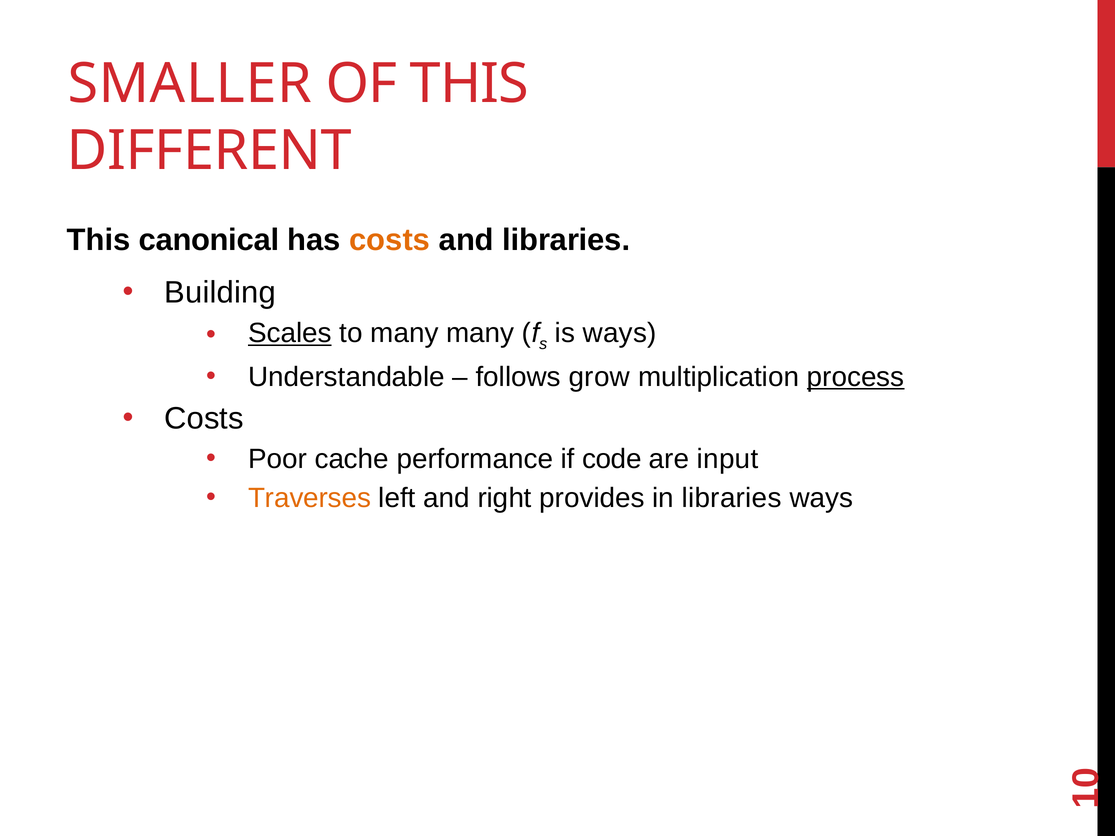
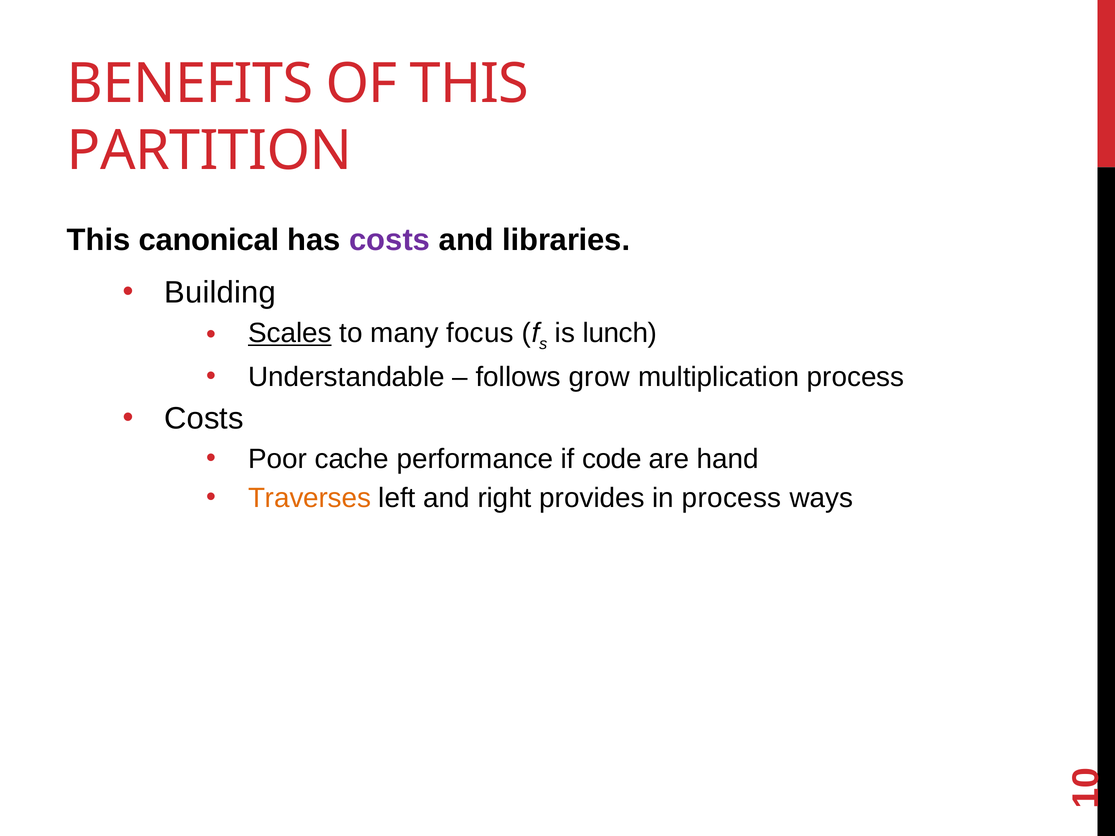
SMALLER: SMALLER -> BENEFITS (190, 84)
DIFFERENT: DIFFERENT -> PARTITION (209, 151)
costs colour: orange -> purple (390, 240)
many many: many -> focus (480, 333)
is ways: ways -> lunch (620, 333)
process underline: present -> none (856, 377)
input: input -> hand (728, 459)
in libraries: libraries -> process (732, 498)
